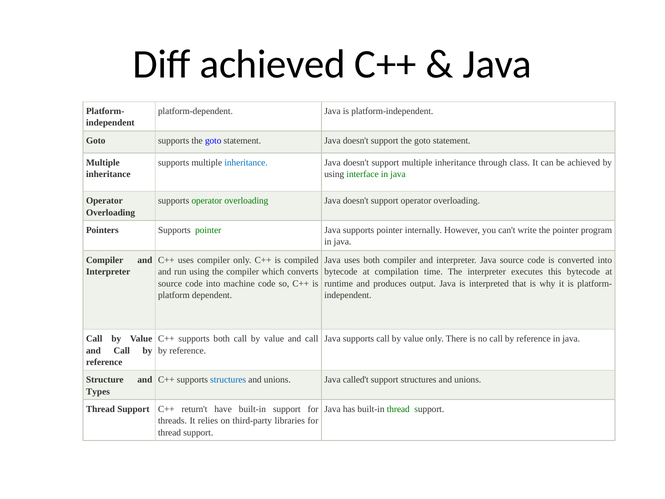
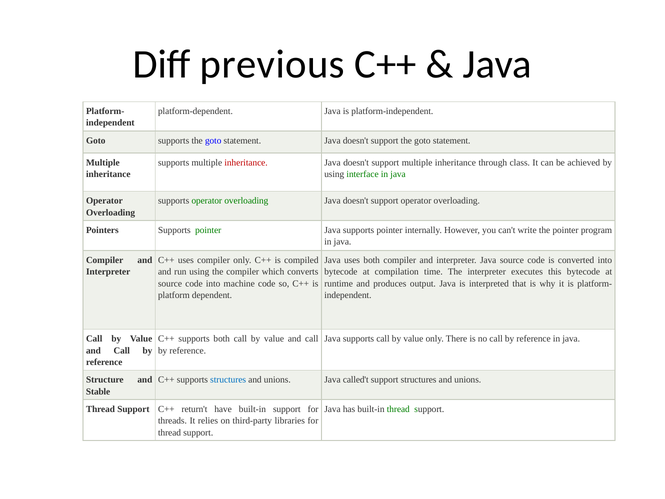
Diff achieved: achieved -> previous (272, 64)
inheritance colour: blue -> red (246, 162)
Types: Types -> Stable (98, 391)
